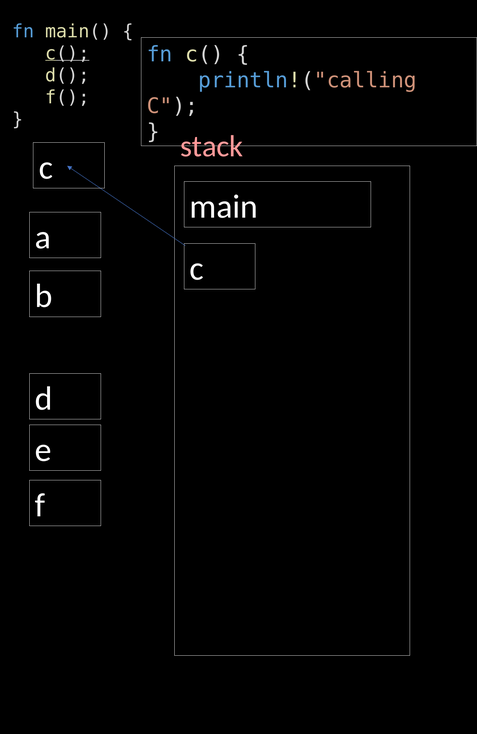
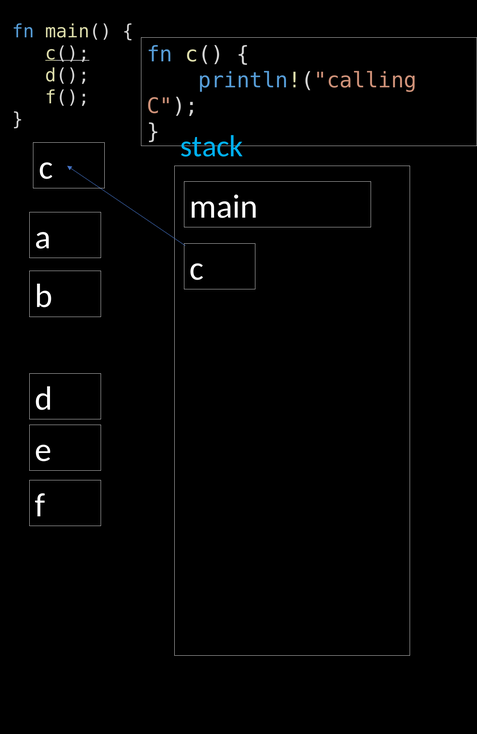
stack colour: pink -> light blue (212, 146)
